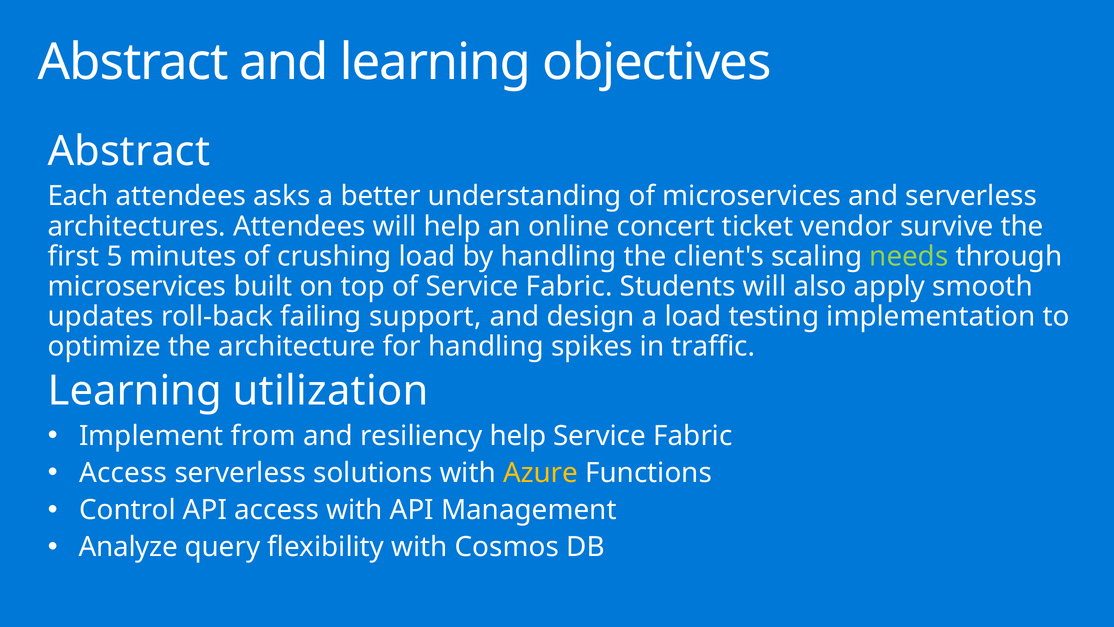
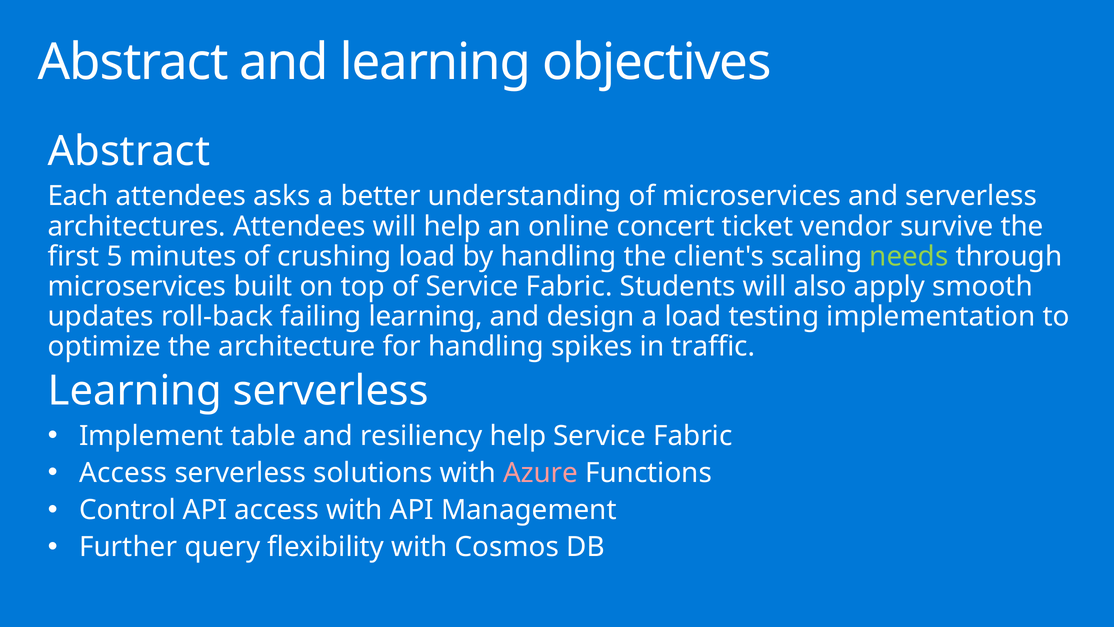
failing support: support -> learning (426, 316)
Learning utilization: utilization -> serverless (331, 391)
from: from -> table (263, 436)
Azure colour: yellow -> pink (541, 473)
Analyze: Analyze -> Further (128, 547)
